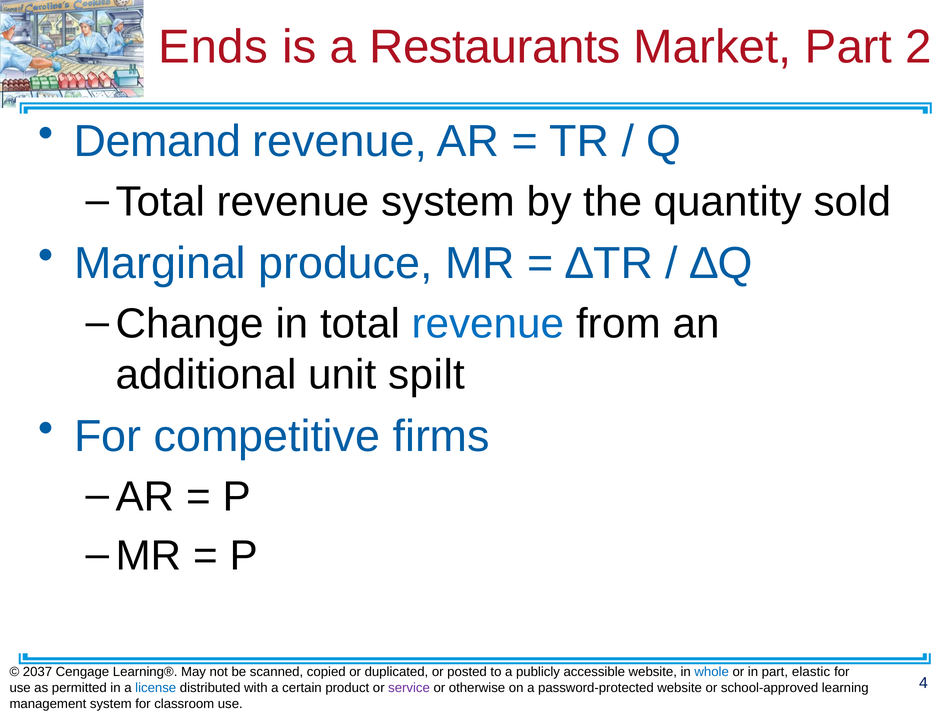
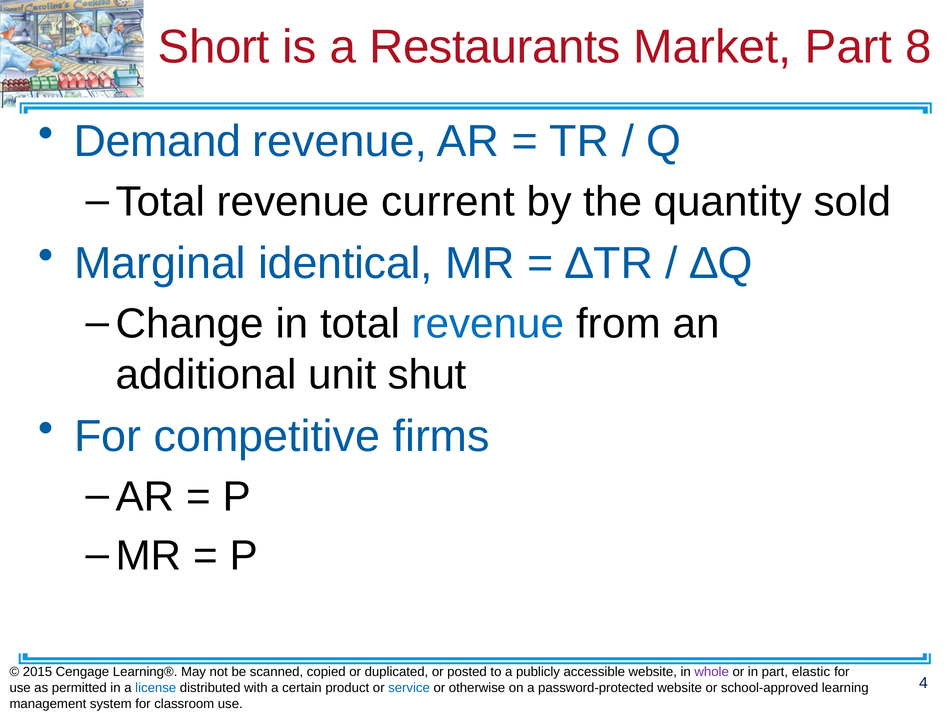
Ends: Ends -> Short (214, 47)
2: 2 -> 8 (918, 47)
revenue system: system -> current (448, 202)
produce: produce -> identical (346, 264)
spilt: spilt -> shut (427, 375)
2037: 2037 -> 2015 (37, 672)
whole colour: blue -> purple (712, 672)
service colour: purple -> blue (409, 688)
